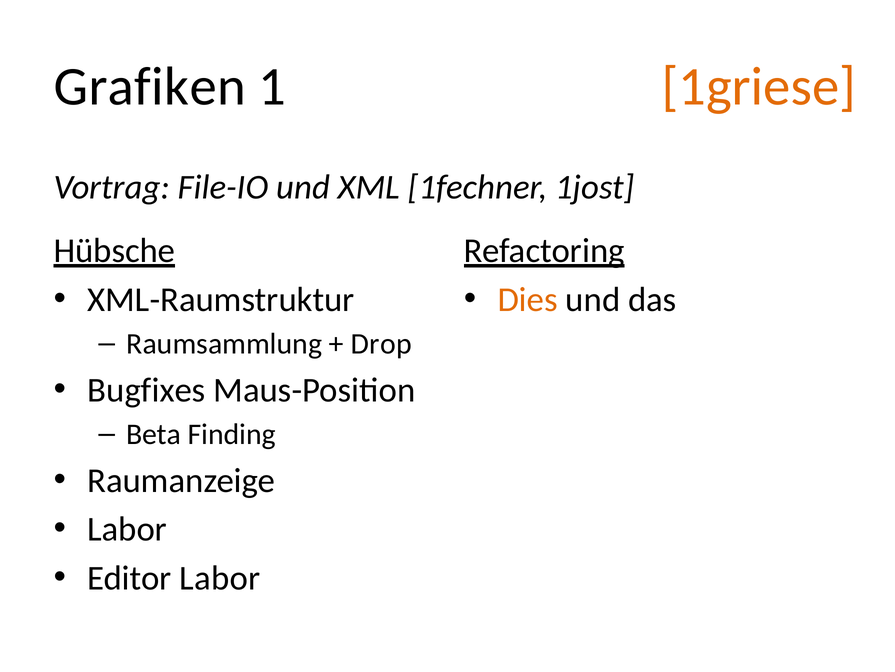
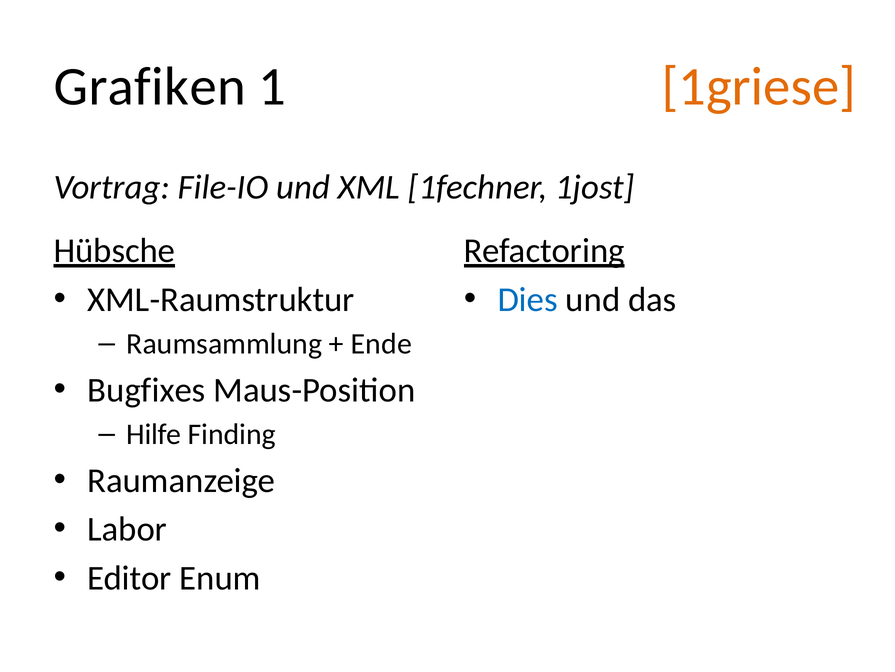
Dies colour: orange -> blue (528, 299)
Drop: Drop -> Ende (381, 344)
Beta: Beta -> Hilfe (154, 434)
Editor Labor: Labor -> Enum (220, 577)
